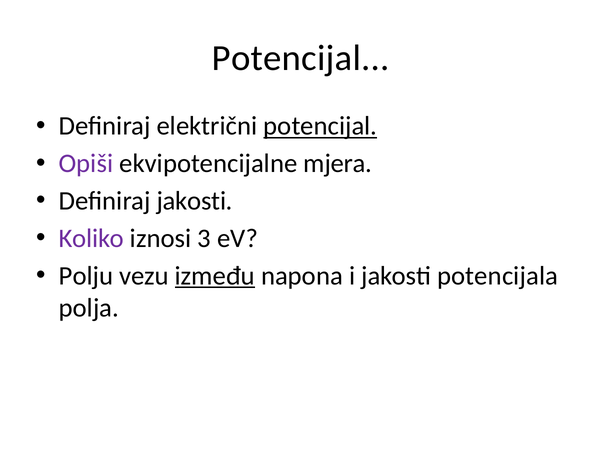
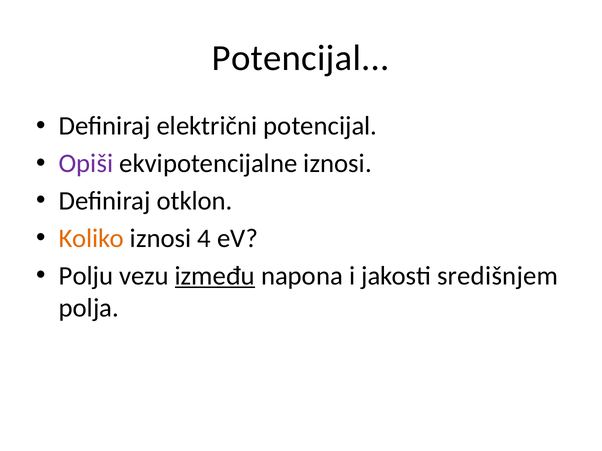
potencijal underline: present -> none (320, 126)
ekvipotencijalne mjera: mjera -> iznosi (338, 164)
Definiraj jakosti: jakosti -> otklon (195, 201)
Koliko colour: purple -> orange (91, 239)
3: 3 -> 4 (204, 239)
potencijala: potencijala -> središnjem (498, 276)
